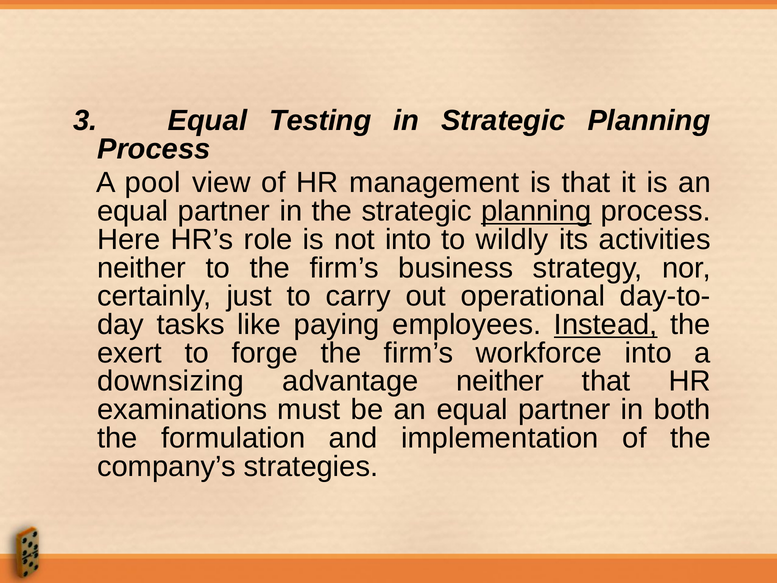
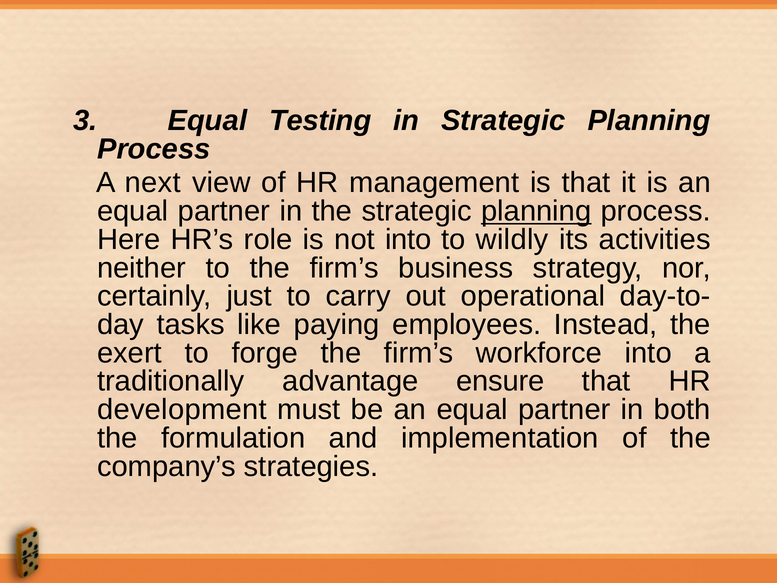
pool: pool -> next (153, 183)
Instead underline: present -> none (606, 324)
downsizing: downsizing -> traditionally (171, 381)
advantage neither: neither -> ensure (500, 381)
examinations: examinations -> development (182, 410)
